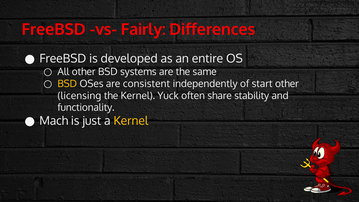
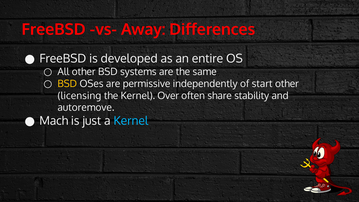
Fairly: Fairly -> Away (143, 30)
consistent: consistent -> permissive (147, 84)
Yuck: Yuck -> Over (168, 96)
functionality: functionality -> autoremove (86, 108)
Kernel colour: yellow -> light blue (131, 121)
